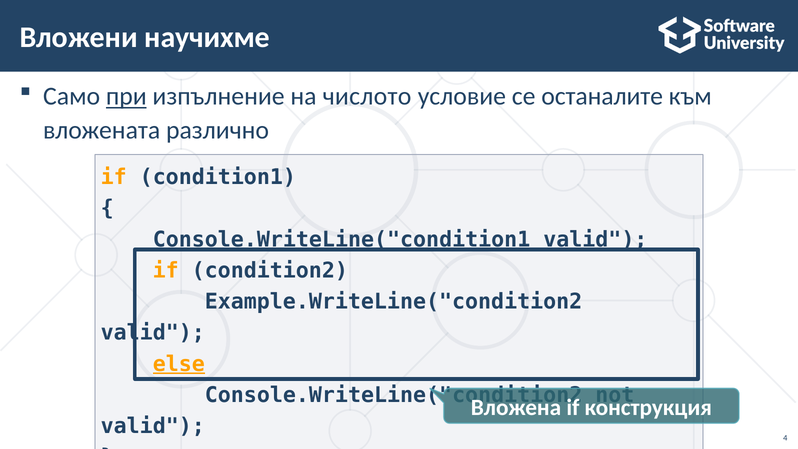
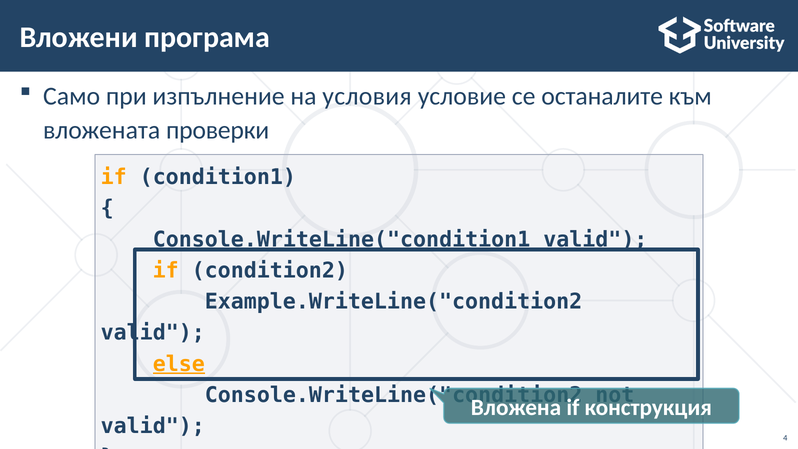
научихме: научихме -> програма (207, 38)
при underline: present -> none (126, 96)
числото: числото -> условия (367, 96)
различно: различно -> проверки (218, 130)
